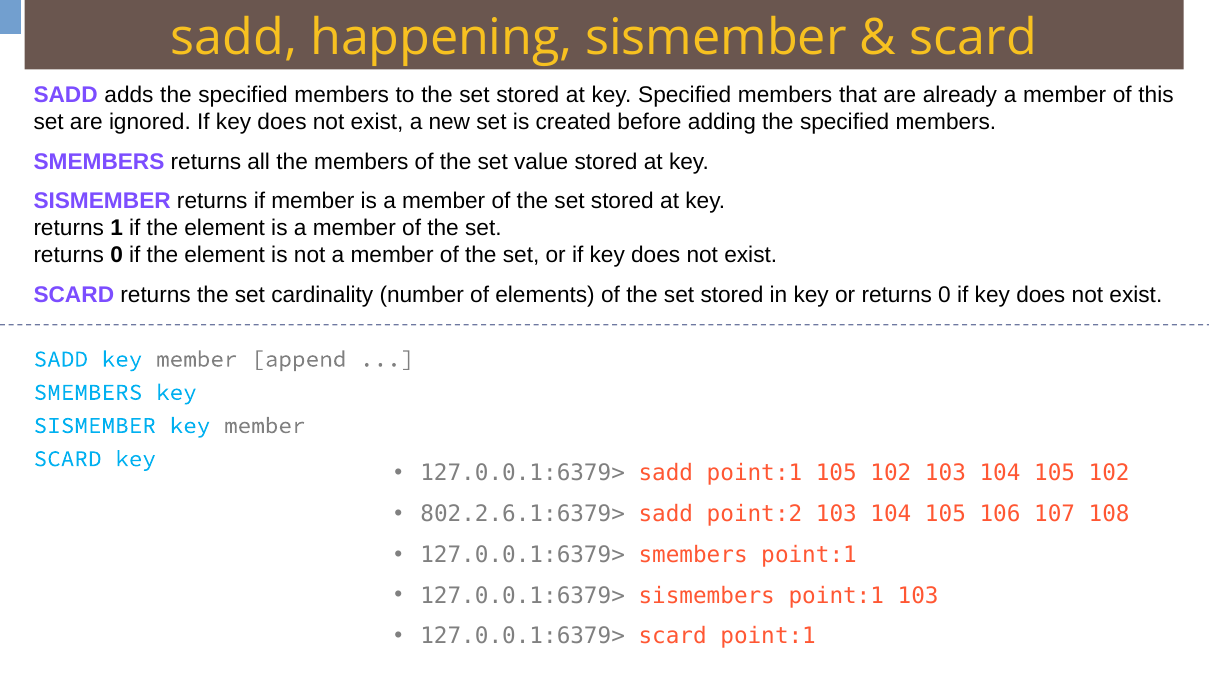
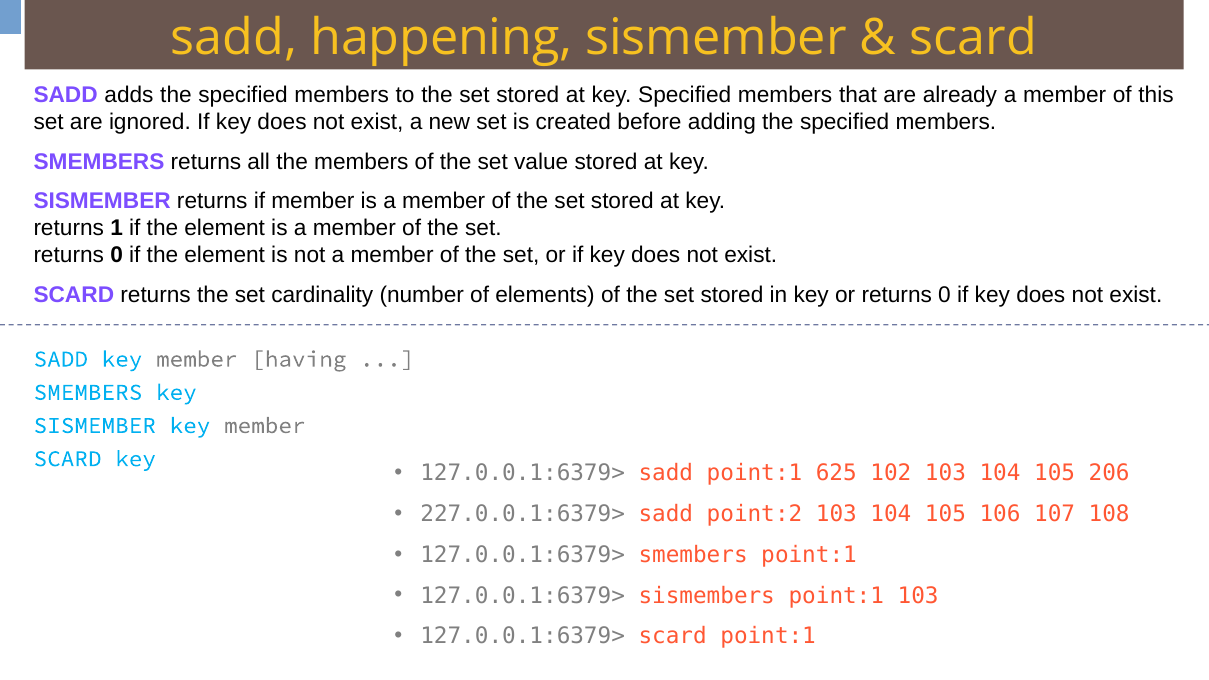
append: append -> having (299, 359)
point:1 105: 105 -> 625 (836, 473)
104 105 102: 102 -> 206 (1109, 473)
802.2.6.1:6379>: 802.2.6.1:6379> -> 227.0.0.1:6379> (523, 514)
